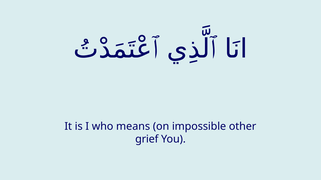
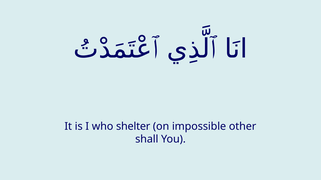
means: means -> shelter (133, 127)
grief: grief -> shall (147, 140)
